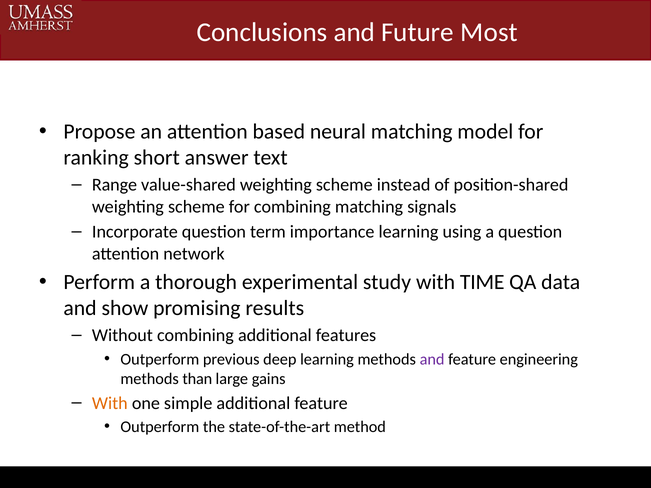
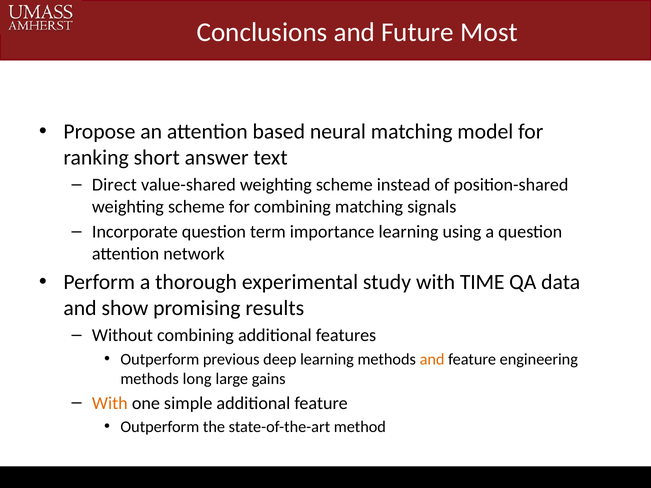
Range: Range -> Direct (114, 185)
and colour: purple -> orange (432, 359)
than: than -> long (197, 379)
